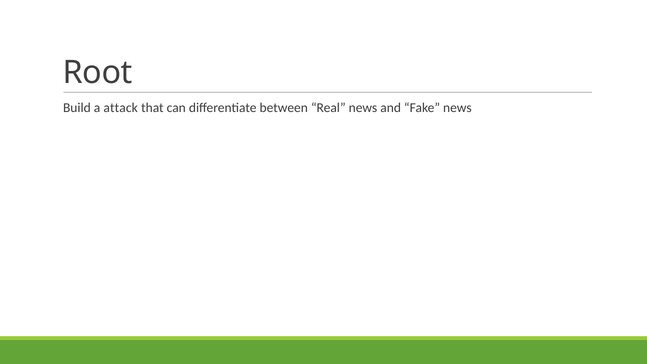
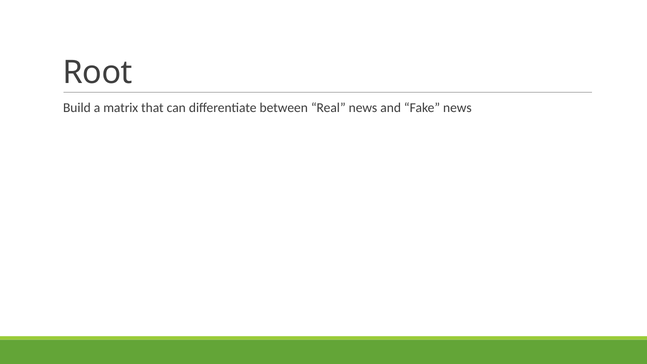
attack: attack -> matrix (121, 108)
